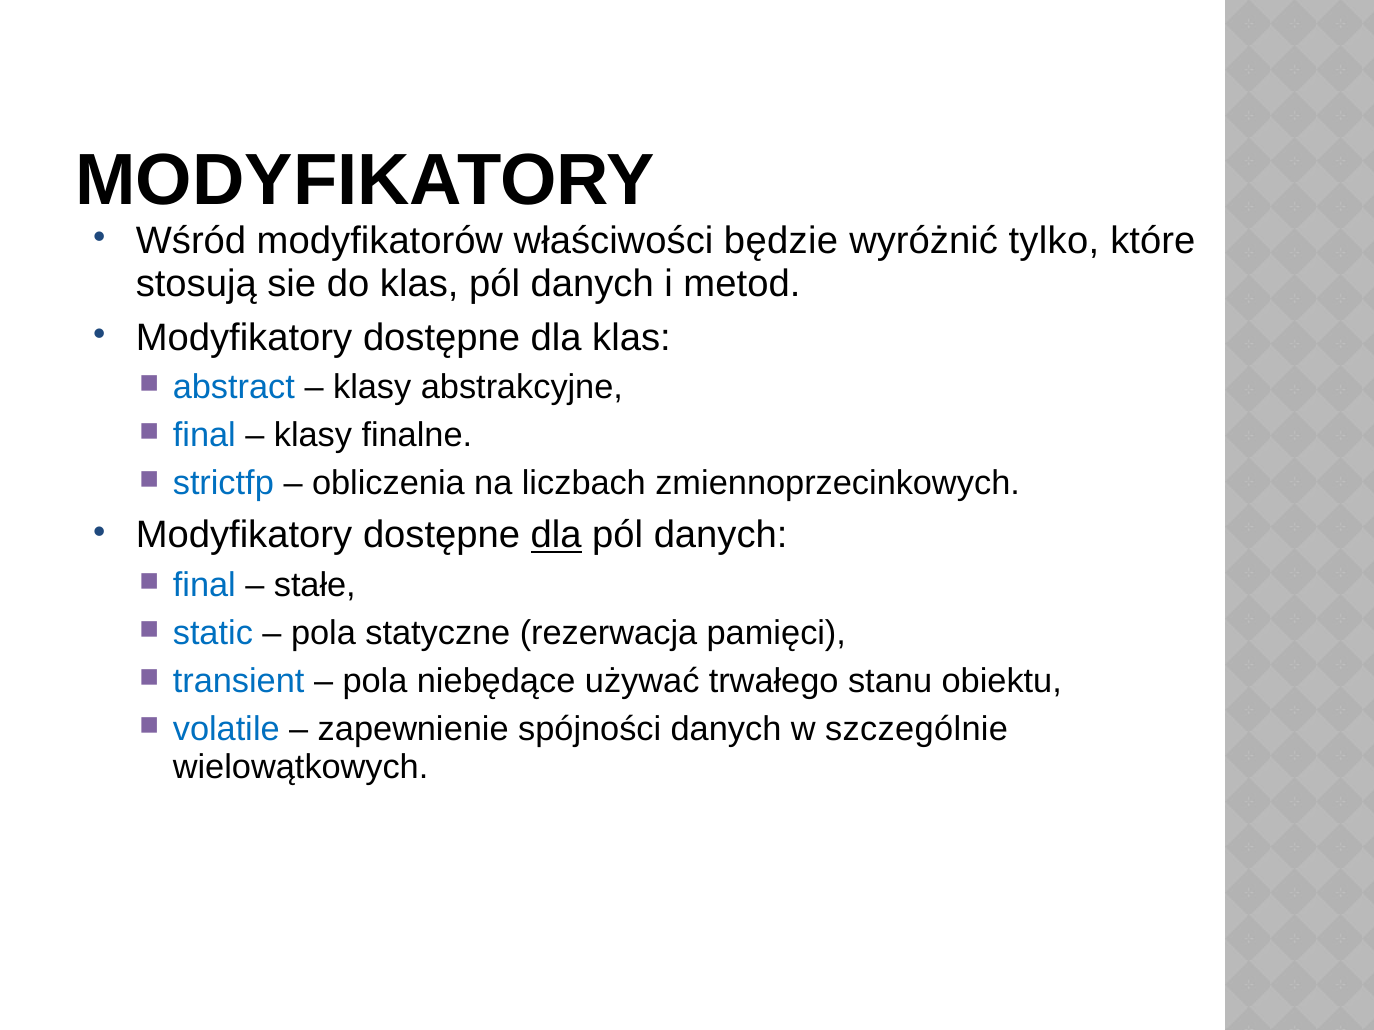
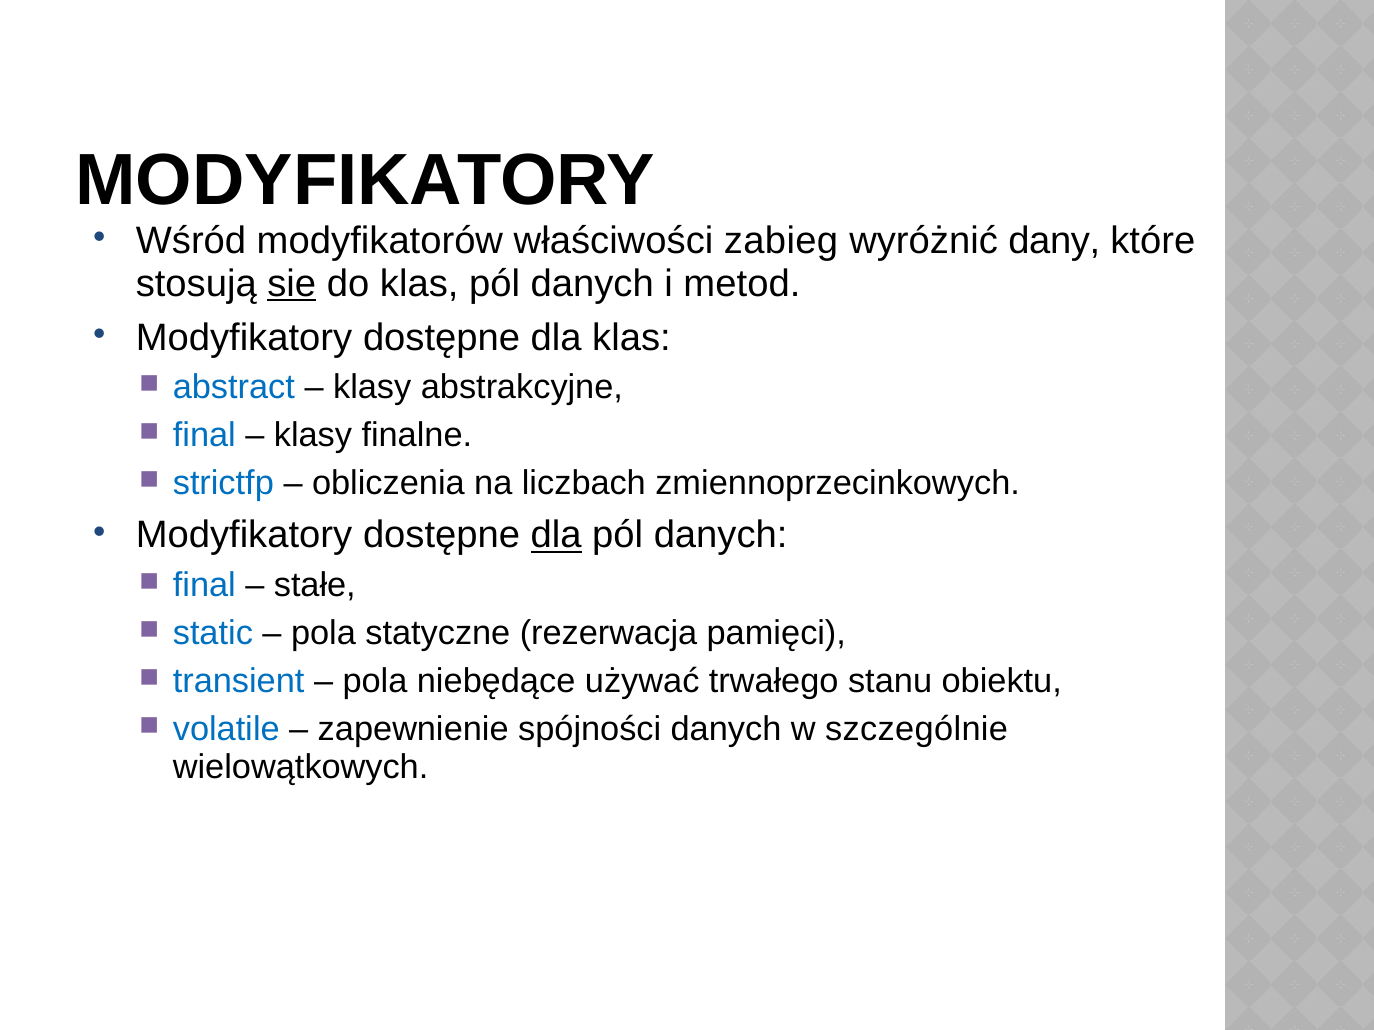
będzie: będzie -> zabieg (781, 241)
tylko: tylko -> dany (1054, 241)
sie underline: none -> present (292, 284)
